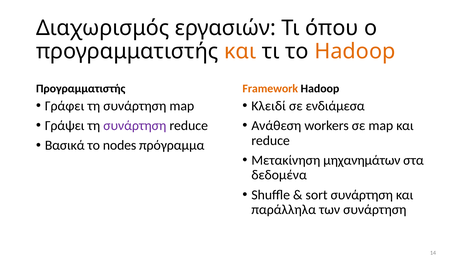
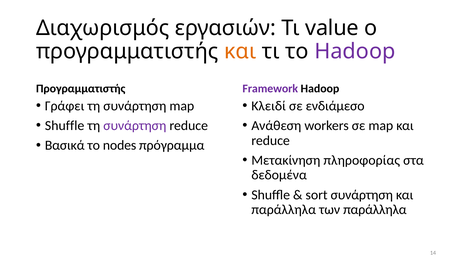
όπου: όπου -> value (332, 28)
Hadoop colour: orange -> purple (355, 51)
Framework colour: orange -> purple (270, 89)
ενδιάμεσα: ενδιάμεσα -> ενδιάμεσο (335, 106)
Γράψει: Γράψει -> Shuffle (65, 126)
μηχανημάτων: μηχανημάτων -> πληροφορίας (362, 161)
των συνάρτηση: συνάρτηση -> παράλληλα (375, 210)
